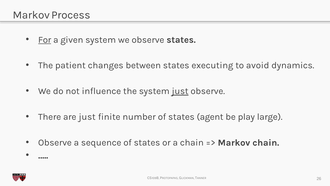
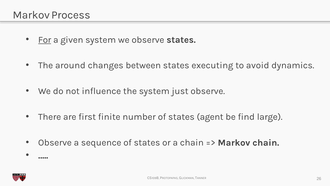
patient: patient -> around (70, 65)
just underline: present -> none (180, 91)
are just: just -> first (87, 117)
play: play -> find (246, 117)
